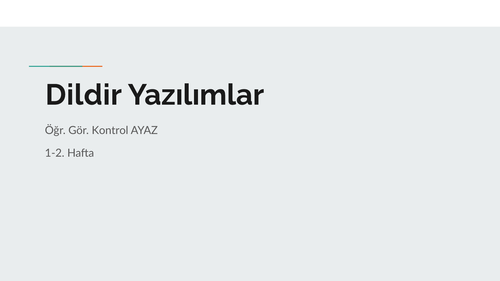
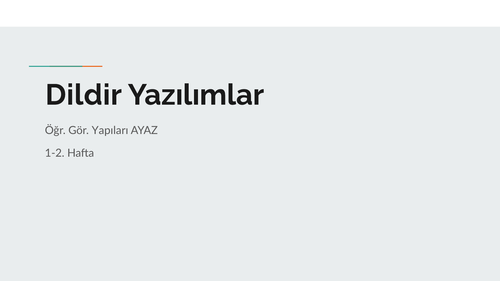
Kontrol: Kontrol -> Yapıları (110, 131)
